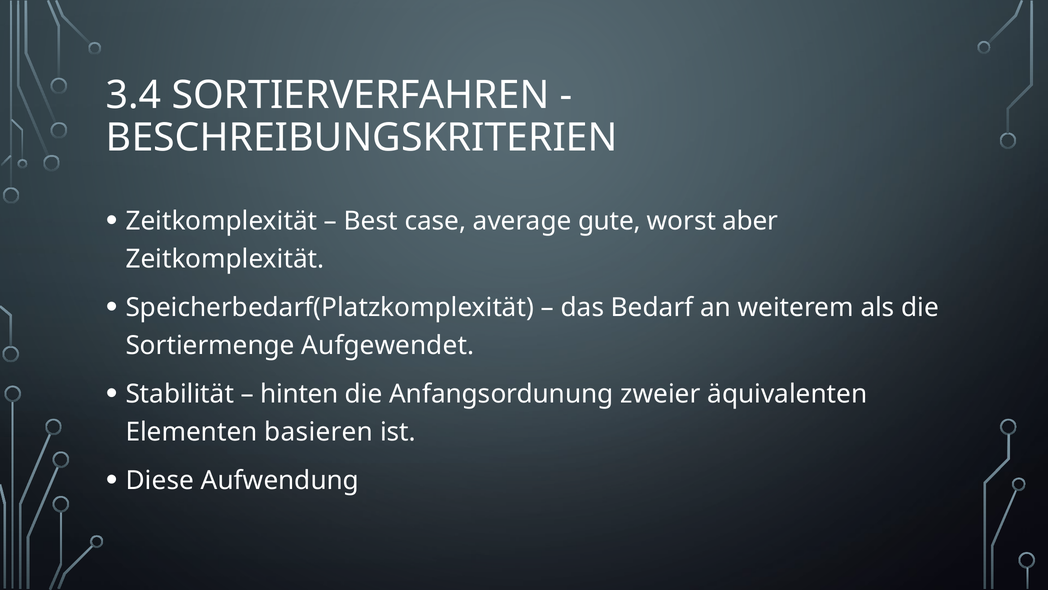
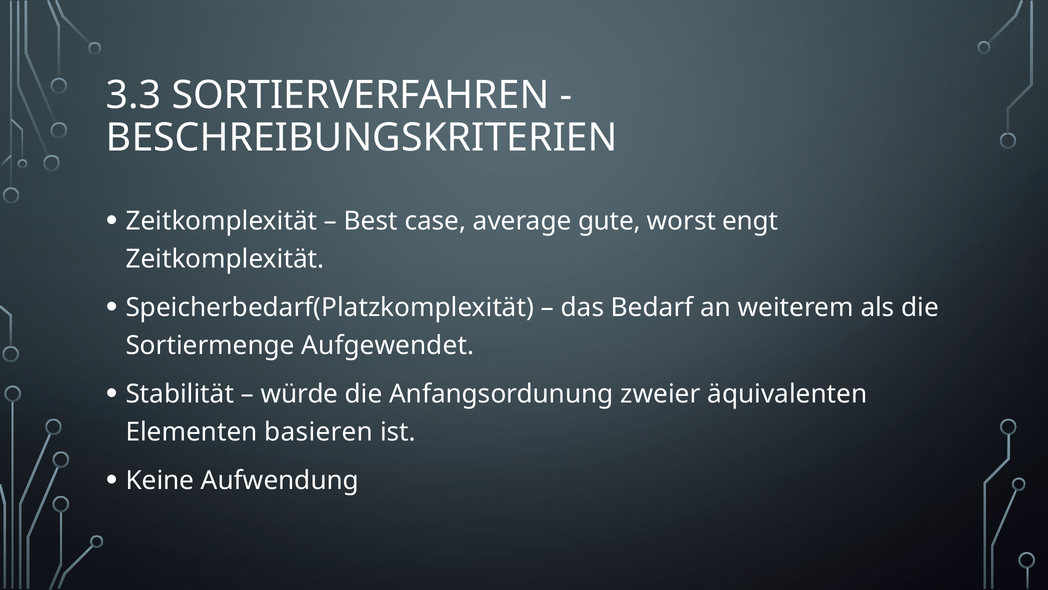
3.4: 3.4 -> 3.3 (134, 95)
aber: aber -> engt (750, 221)
hinten: hinten -> würde (299, 394)
Diese: Diese -> Keine (160, 480)
